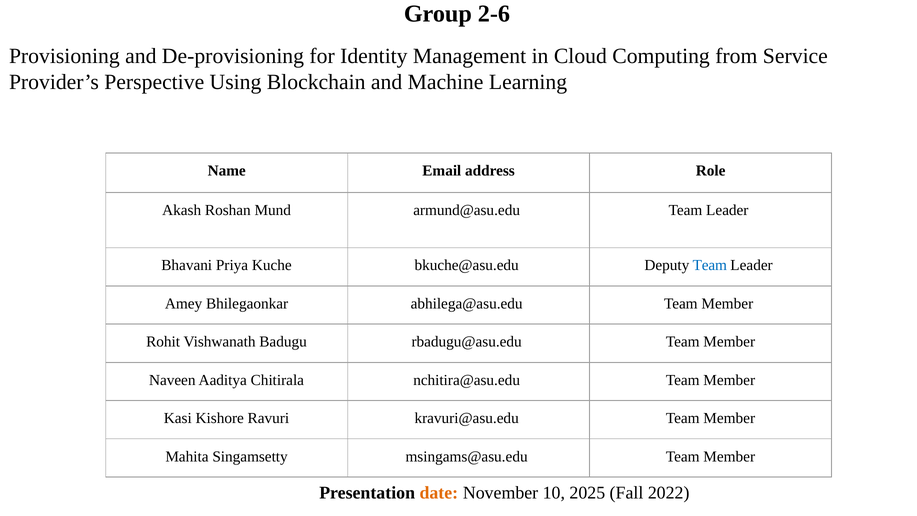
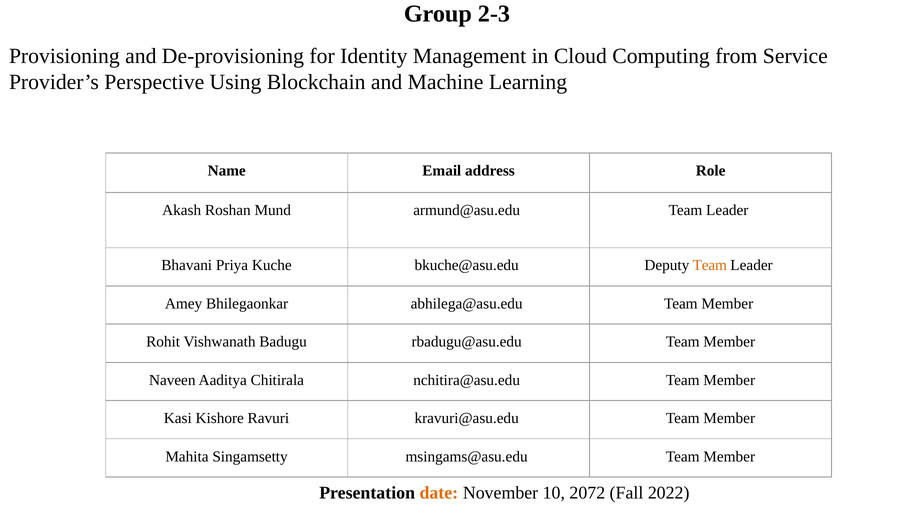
2-6: 2-6 -> 2-3 (494, 14)
Team colour: blue -> orange (710, 265)
2025: 2025 -> 2072 (587, 493)
